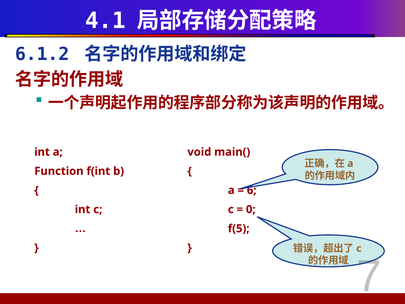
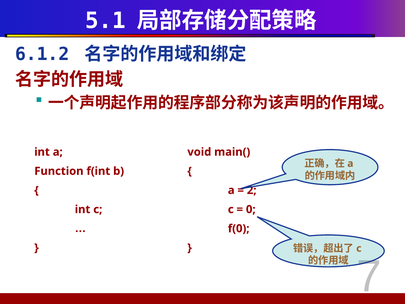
4.1: 4.1 -> 5.1 (105, 21)
6: 6 -> 2 (252, 190)
f(5: f(5 -> f(0 (239, 228)
